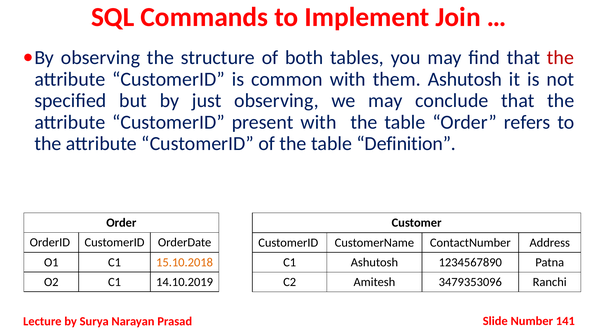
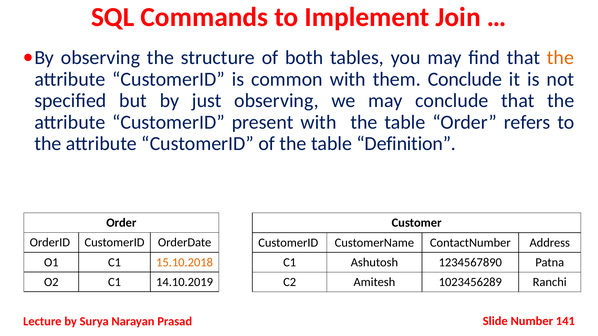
the colour: red -> orange (561, 58)
them Ashutosh: Ashutosh -> Conclude (465, 79)
3479353096: 3479353096 -> 1023456289 (470, 282)
